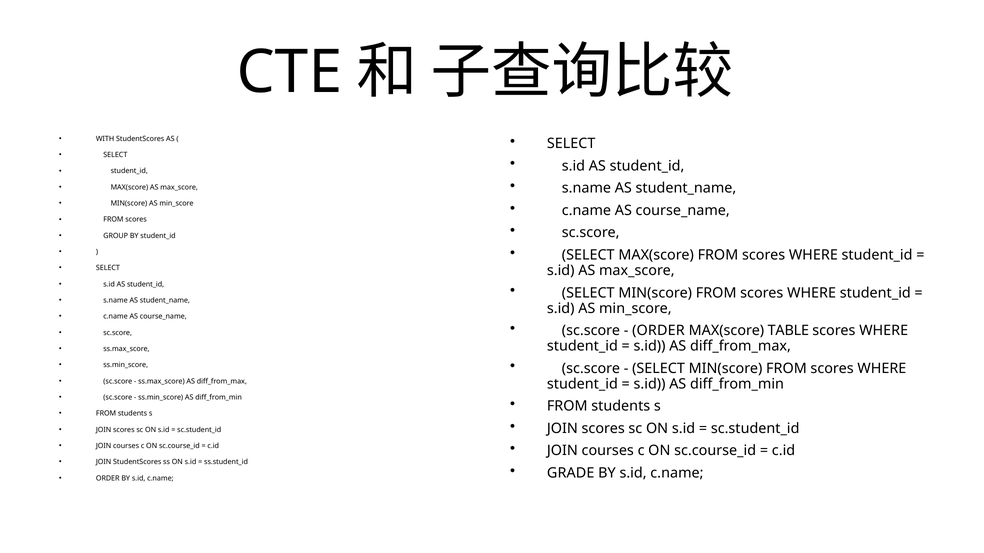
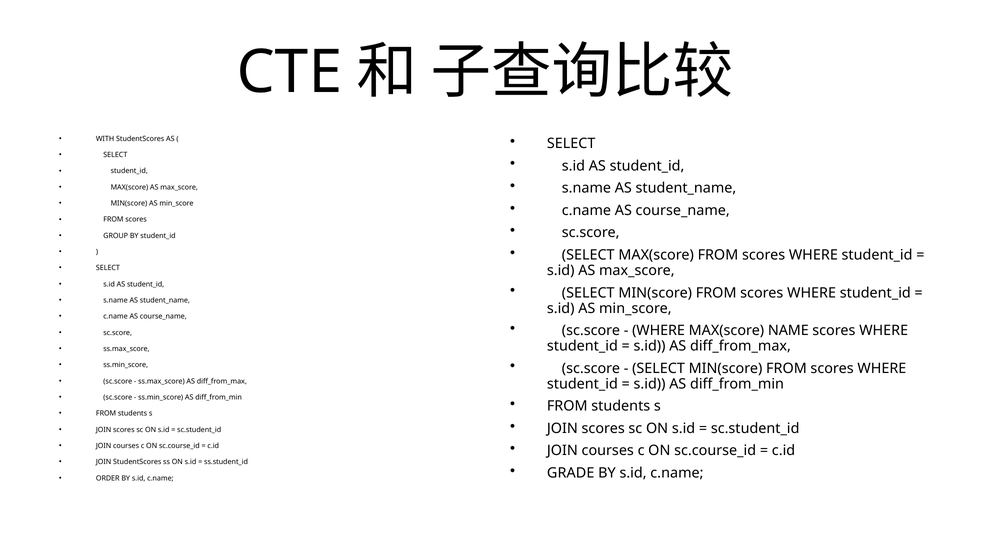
ORDER: ORDER -> WHERE (659, 331)
TABLE: TABLE -> NAME (788, 331)
